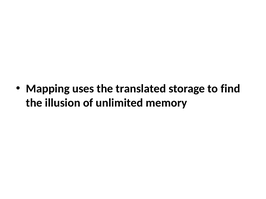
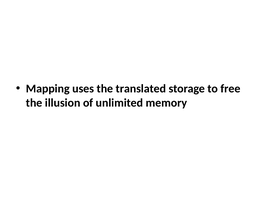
find: find -> free (231, 89)
